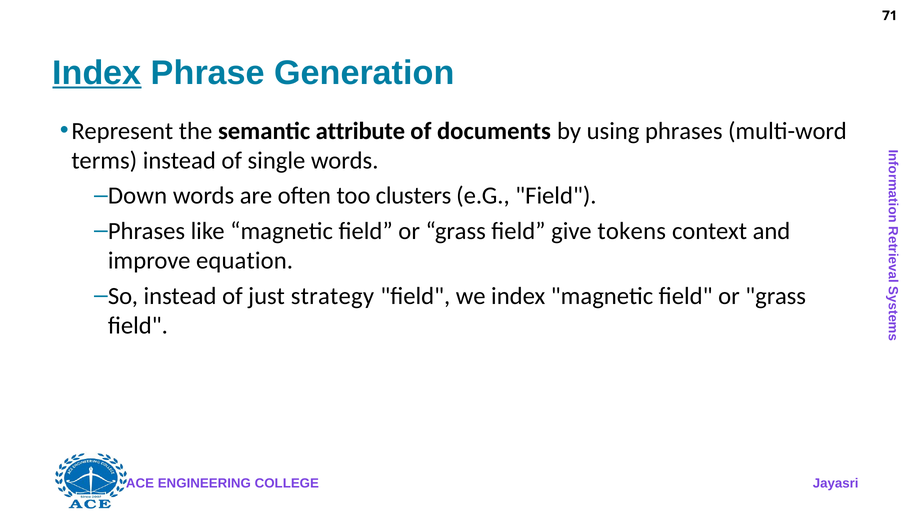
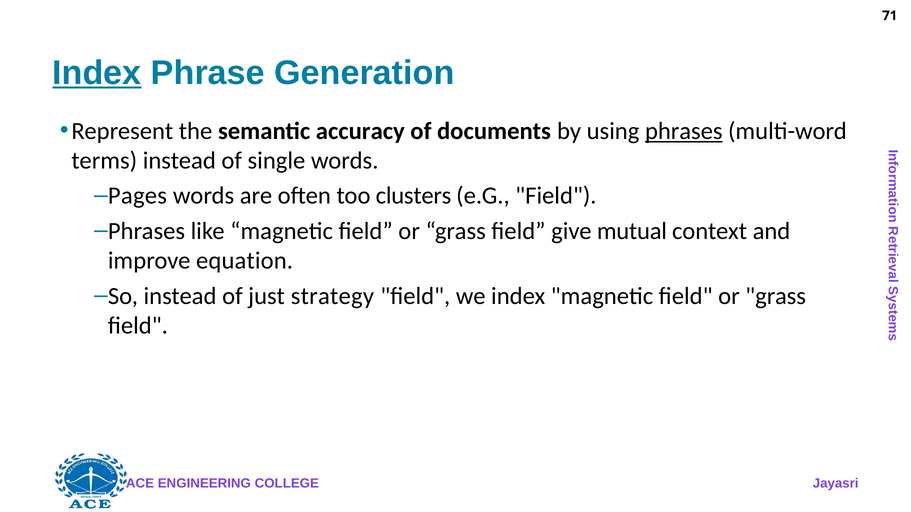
attribute: attribute -> accuracy (360, 131)
phrases underline: none -> present (684, 131)
Down: Down -> Pages (137, 196)
tokens: tokens -> mutual (632, 231)
